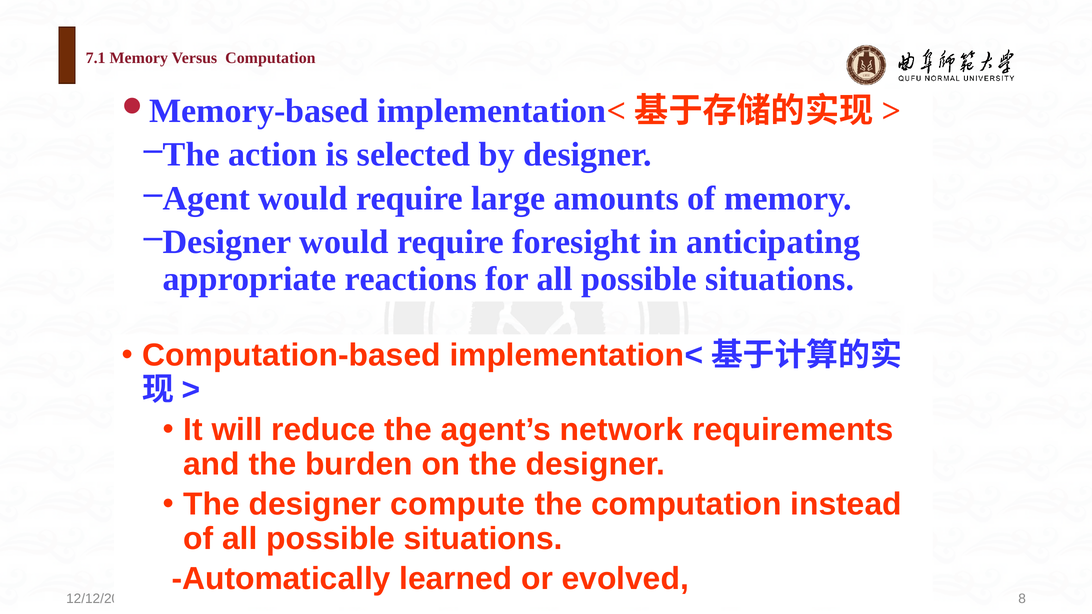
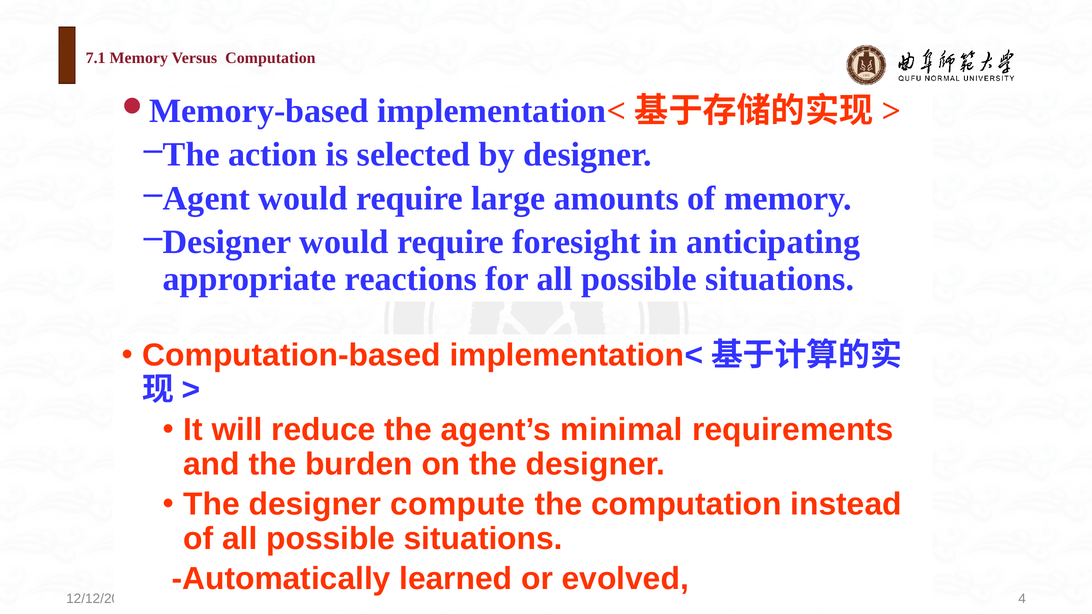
network: network -> minimal (622, 430)
8: 8 -> 4 (1022, 599)
